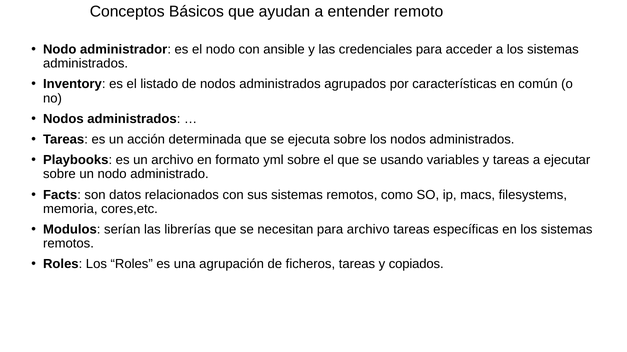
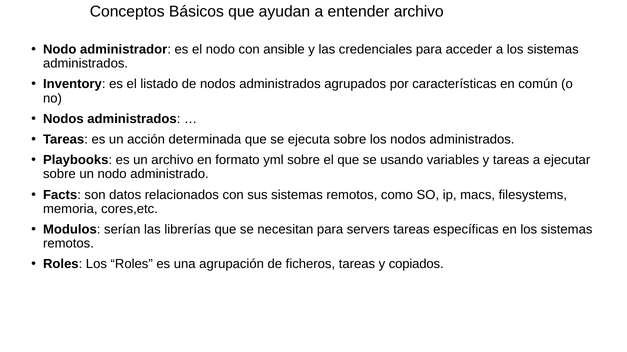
entender remoto: remoto -> archivo (419, 11)
para archivo: archivo -> servers (368, 230)
